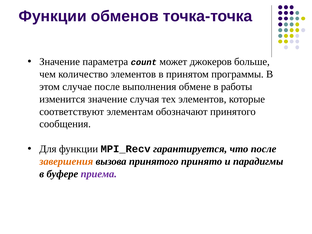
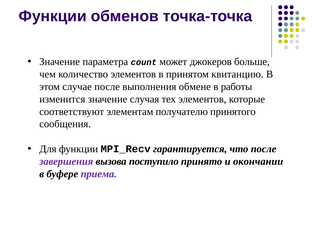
программы: программы -> квитанцию (237, 74)
обозначают: обозначают -> получателю (182, 112)
завершения colour: orange -> purple (66, 161)
вызова принятого: принятого -> поступило (154, 161)
парадигмы: парадигмы -> окончании (258, 161)
